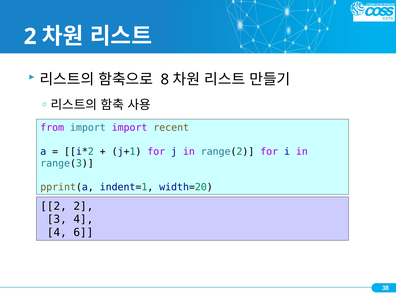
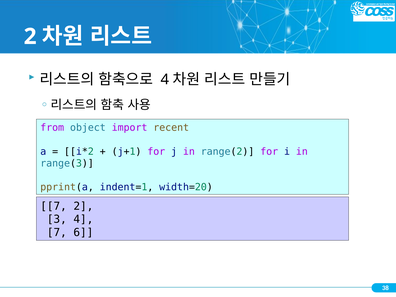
8: 8 -> 4 (165, 79)
from import: import -> object (88, 128)
2: 2 -> 7 (54, 206)
4: 4 -> 7 (57, 233)
